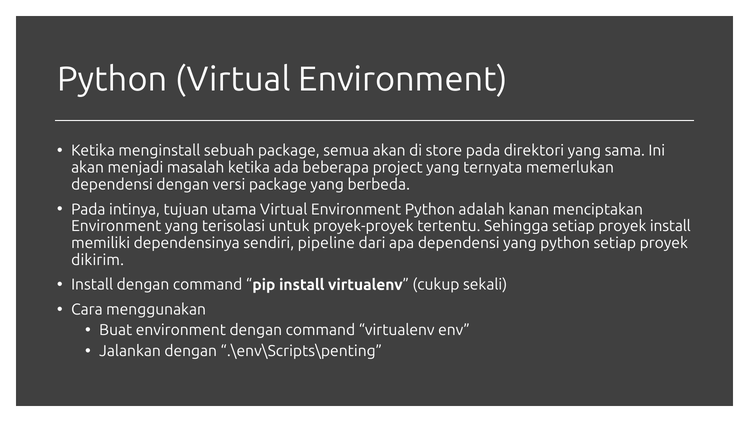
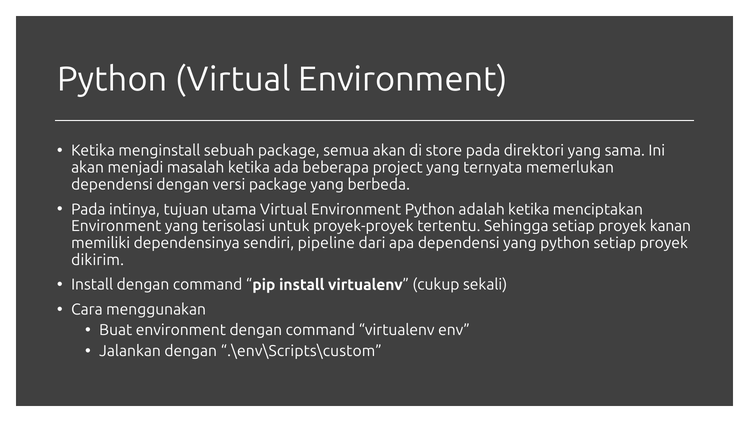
adalah kanan: kanan -> ketika (529, 209)
proyek install: install -> kanan (670, 226)
.\env\Scripts\penting: .\env\Scripts\penting -> .\env\Scripts\custom (301, 351)
